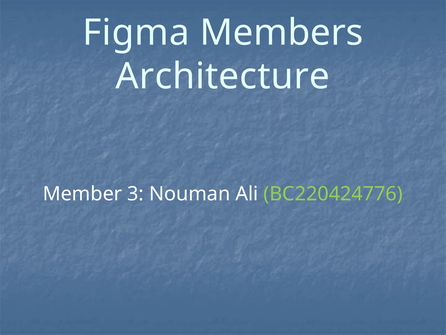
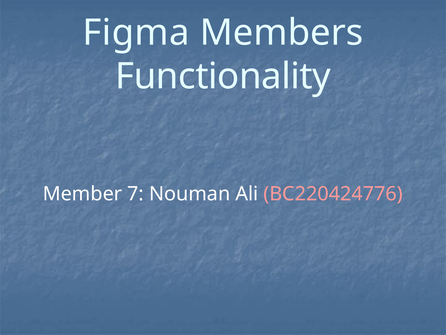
Architecture: Architecture -> Functionality (223, 76)
3: 3 -> 7 (136, 194)
BC220424776 colour: light green -> pink (333, 194)
